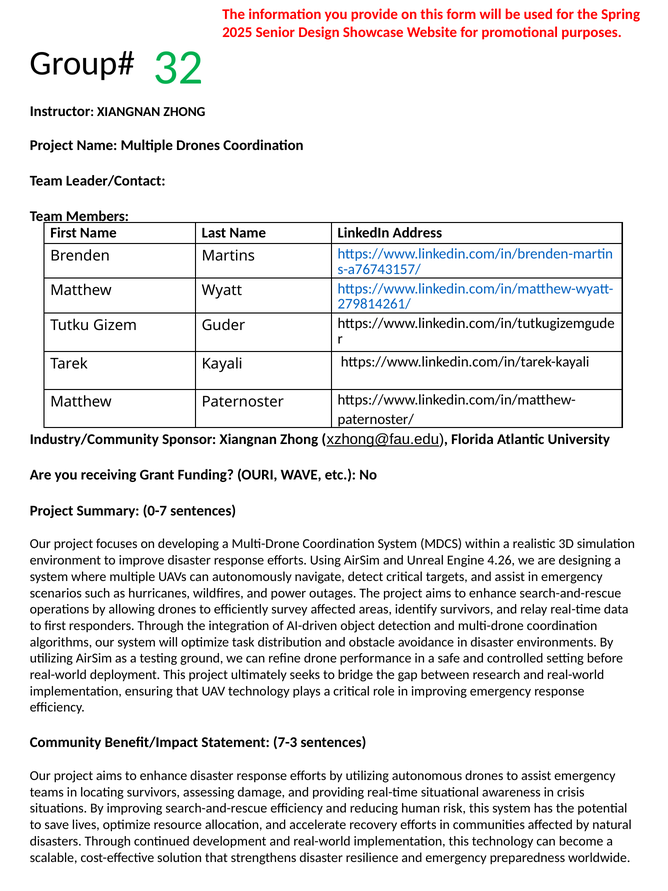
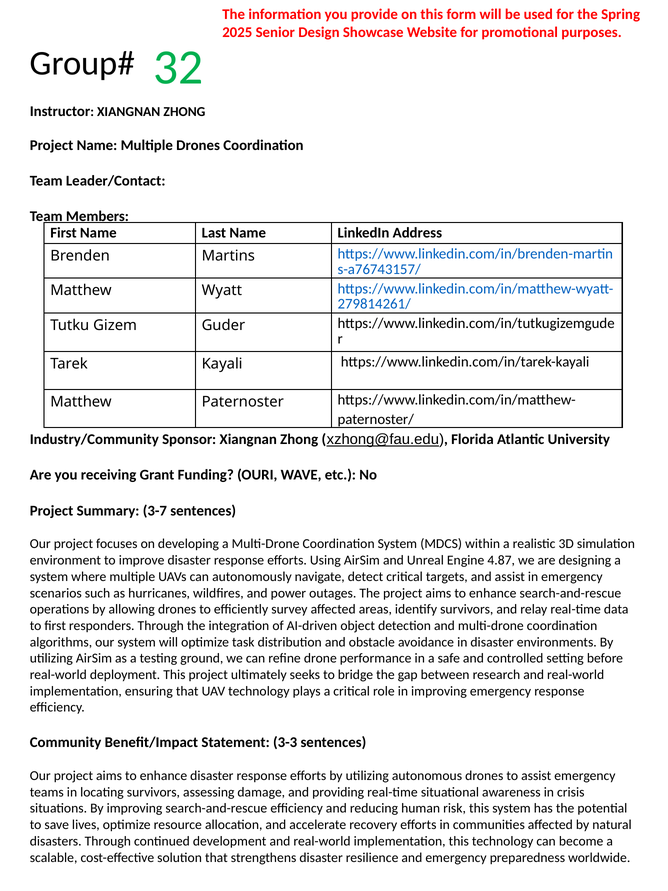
0-7: 0-7 -> 3-7 (155, 510)
4.26: 4.26 -> 4.87 (501, 560)
7-3: 7-3 -> 3-3 (285, 742)
